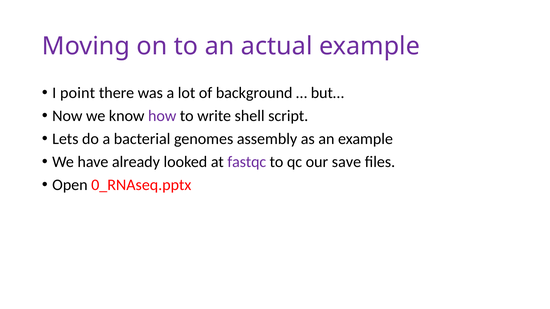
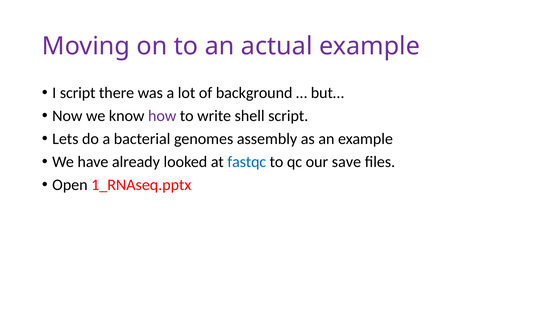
I point: point -> script (78, 93)
fastqc colour: purple -> blue (247, 162)
0_RNAseq.pptx: 0_RNAseq.pptx -> 1_RNAseq.pptx (141, 185)
